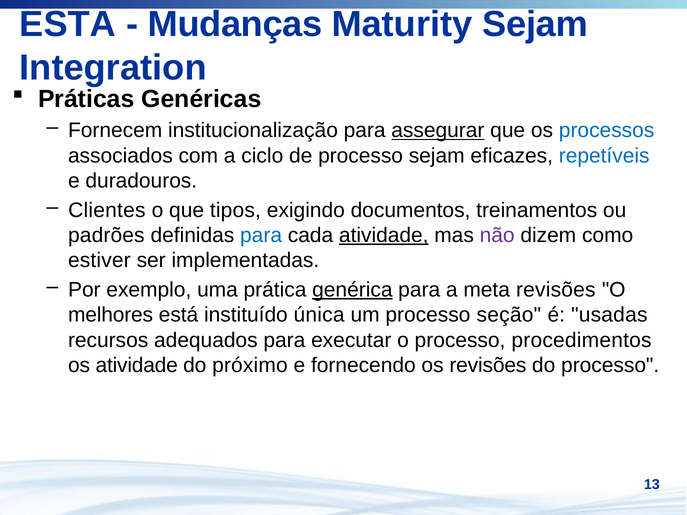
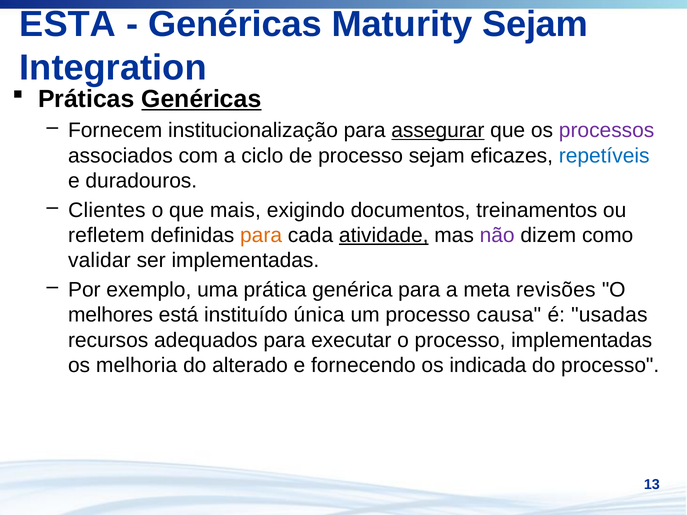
Mudanças: Mudanças -> Genéricas (235, 24)
Genéricas underline: none -> present (201, 99)
processos colour: blue -> purple (607, 131)
tipos: tipos -> mais (235, 210)
padrões: padrões -> refletem (106, 235)
para colour: blue -> orange (261, 235)
estiver: estiver -> validar (99, 261)
genérica underline: present -> none (352, 290)
seção: seção -> causa (509, 315)
processo procedimentos: procedimentos -> implementadas (582, 340)
os atividade: atividade -> melhoria (137, 366)
próximo: próximo -> alterado (250, 366)
os revisões: revisões -> indicada (488, 366)
